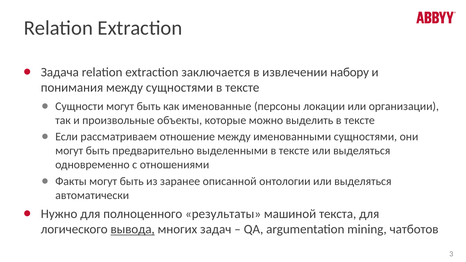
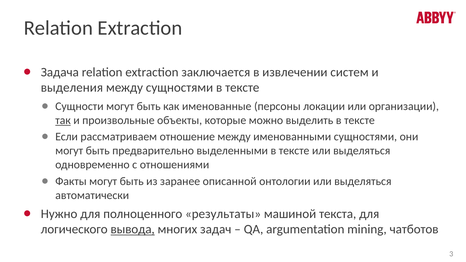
набору: набору -> систем (350, 72)
понимания: понимания -> выделения (72, 88)
так underline: none -> present (63, 120)
